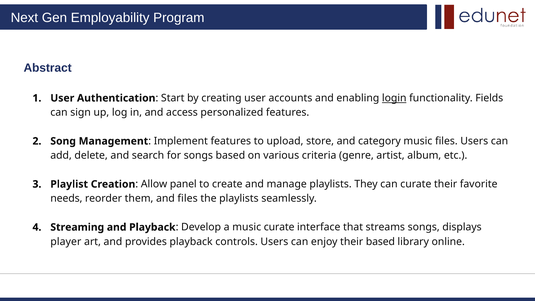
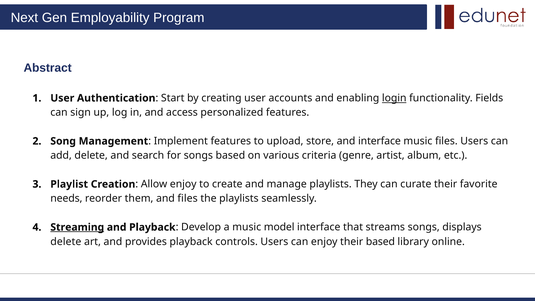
and category: category -> interface (379, 141)
Allow panel: panel -> enjoy (183, 184)
Streaming underline: none -> present (77, 227)
music curate: curate -> model (279, 227)
player: player -> delete (66, 242)
